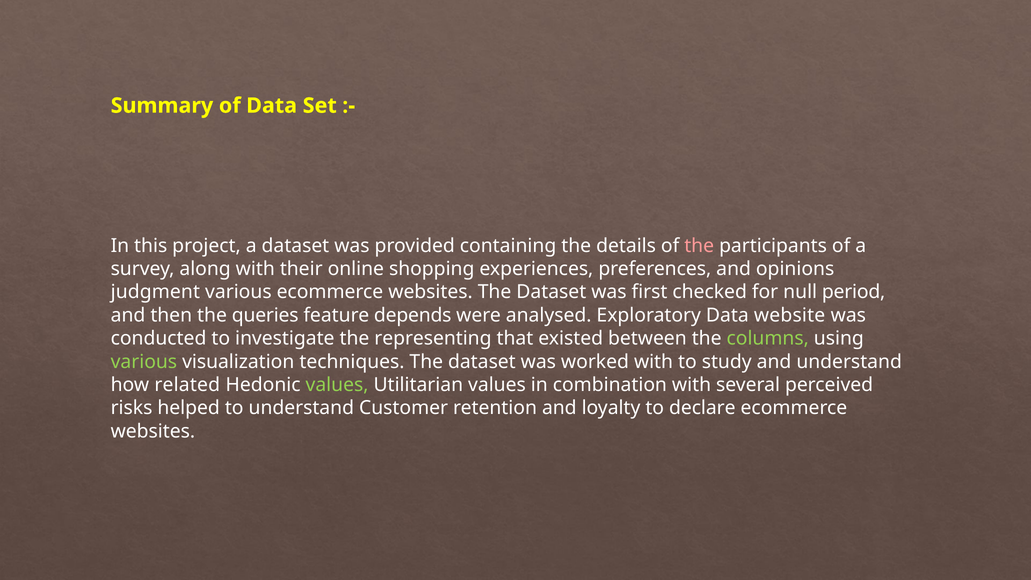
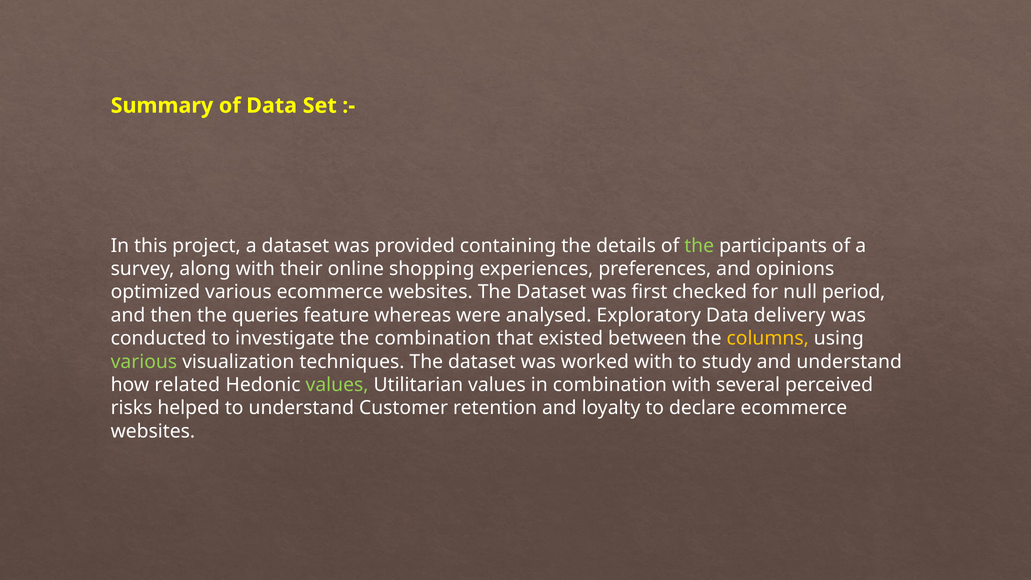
the colour: pink -> light green (699, 246)
judgment: judgment -> optimized (155, 292)
depends: depends -> whereas (413, 315)
website: website -> delivery (790, 315)
the representing: representing -> combination (433, 338)
columns colour: light green -> yellow (768, 338)
